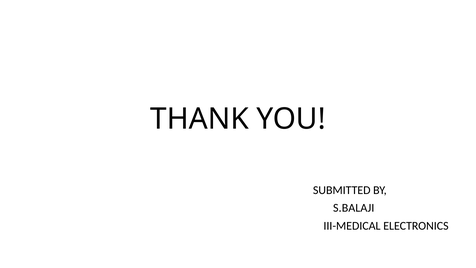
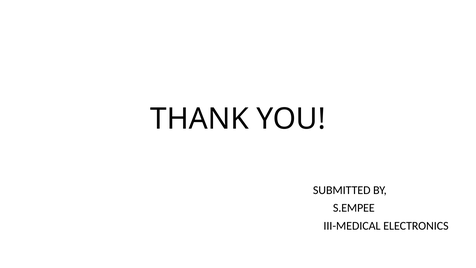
S.BALAJI: S.BALAJI -> S.EMPEE (354, 208)
